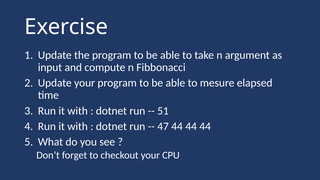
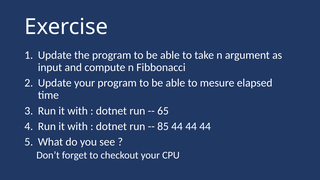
51: 51 -> 65 (163, 111)
47: 47 -> 85 (163, 126)
